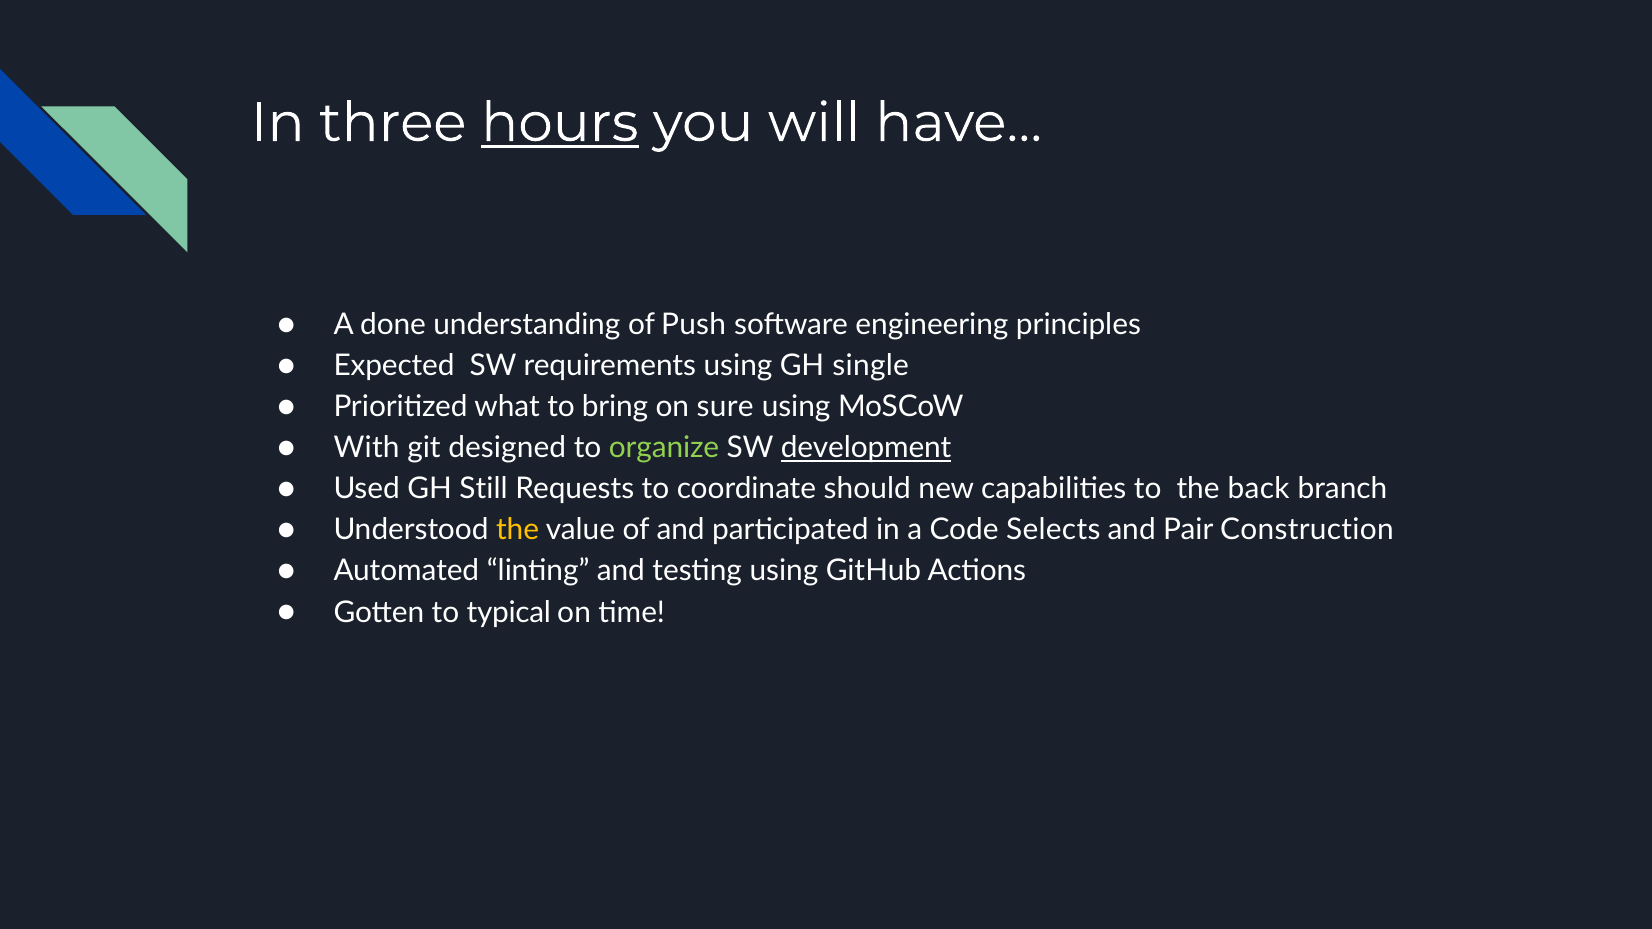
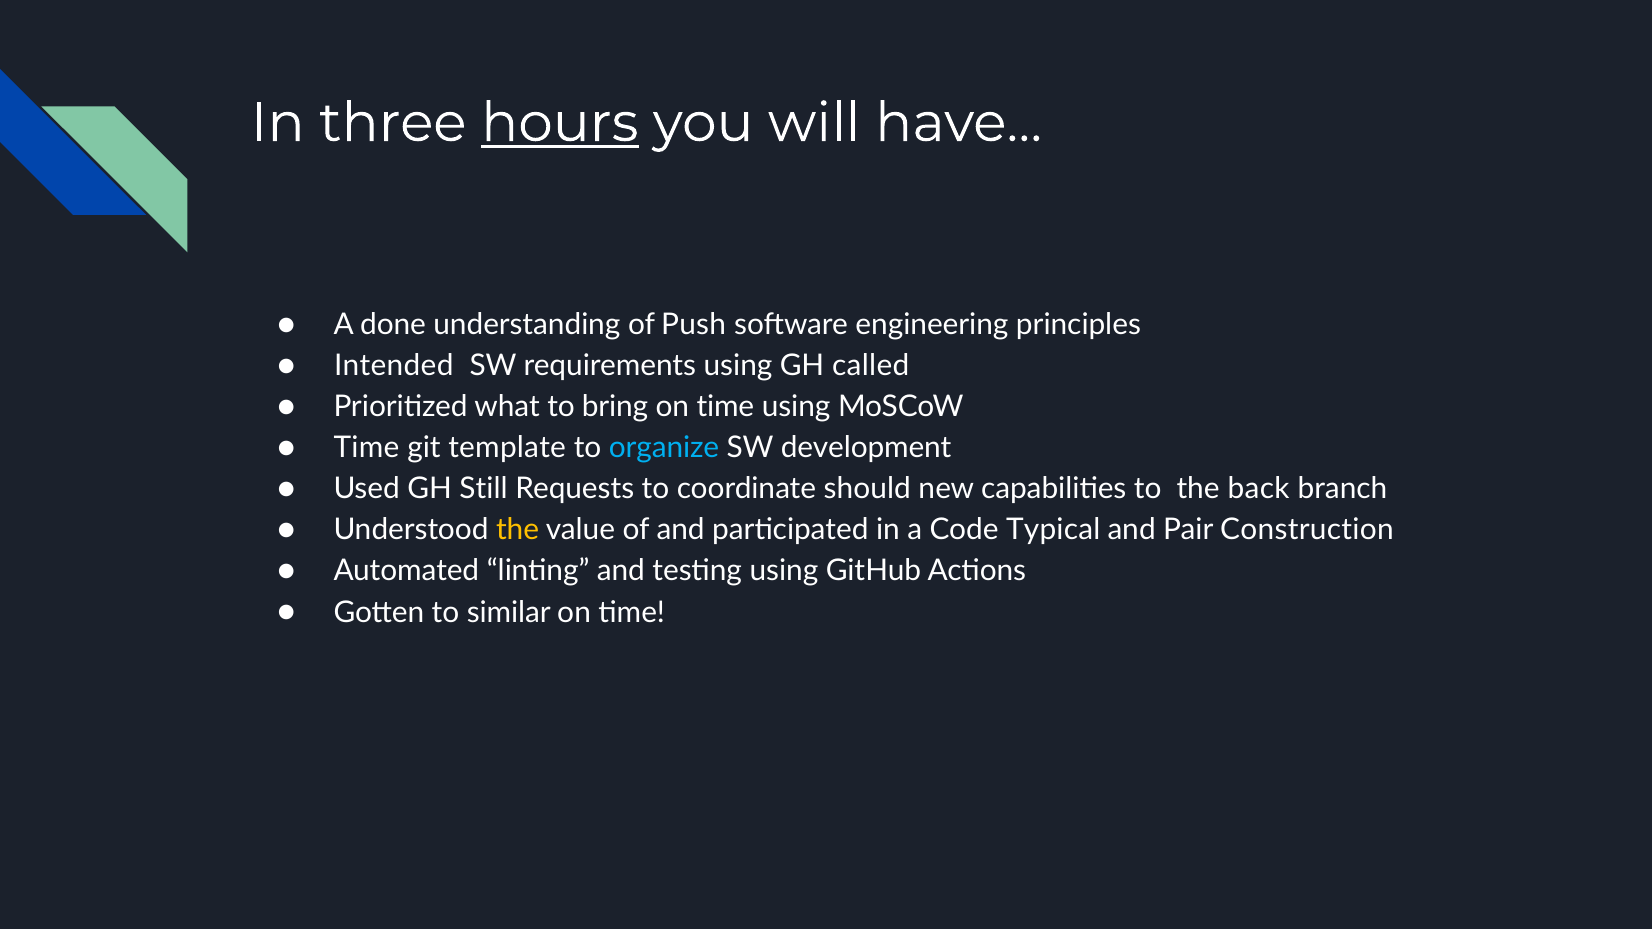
Expected: Expected -> Intended (394, 366)
single: single -> called (871, 366)
sure: sure -> time (725, 407)
With: With -> Time (367, 448)
designed: designed -> template (507, 448)
organize colour: light green -> light blue (664, 448)
development underline: present -> none (866, 448)
Selects: Selects -> Typical (1053, 530)
typical: typical -> similar (509, 612)
